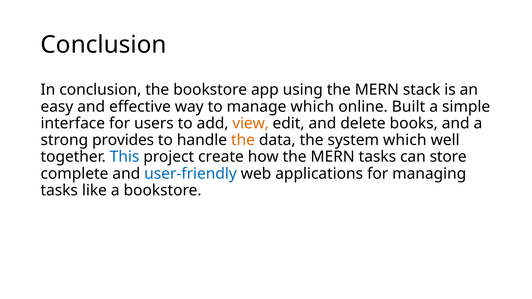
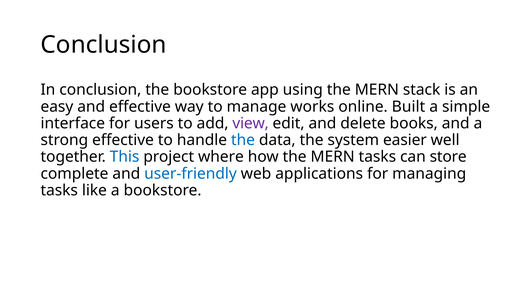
manage which: which -> works (312, 107)
view colour: orange -> purple (251, 123)
strong provides: provides -> effective (123, 140)
the colour: orange -> blue (243, 140)
system which: which -> easier (405, 140)
create: create -> where (221, 157)
